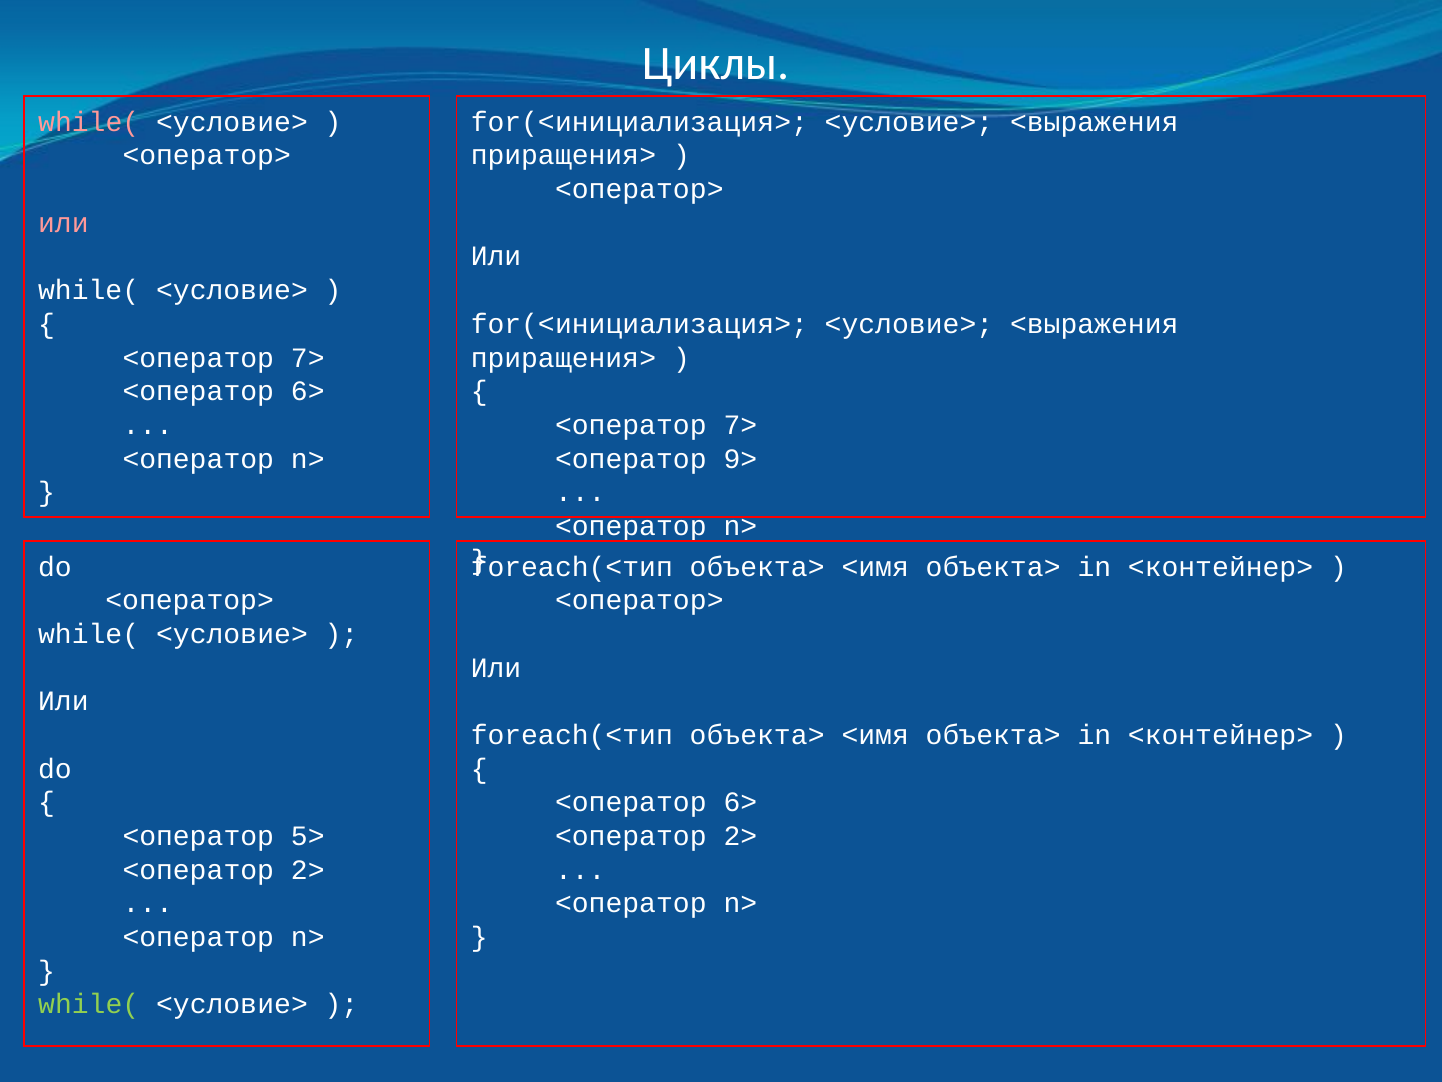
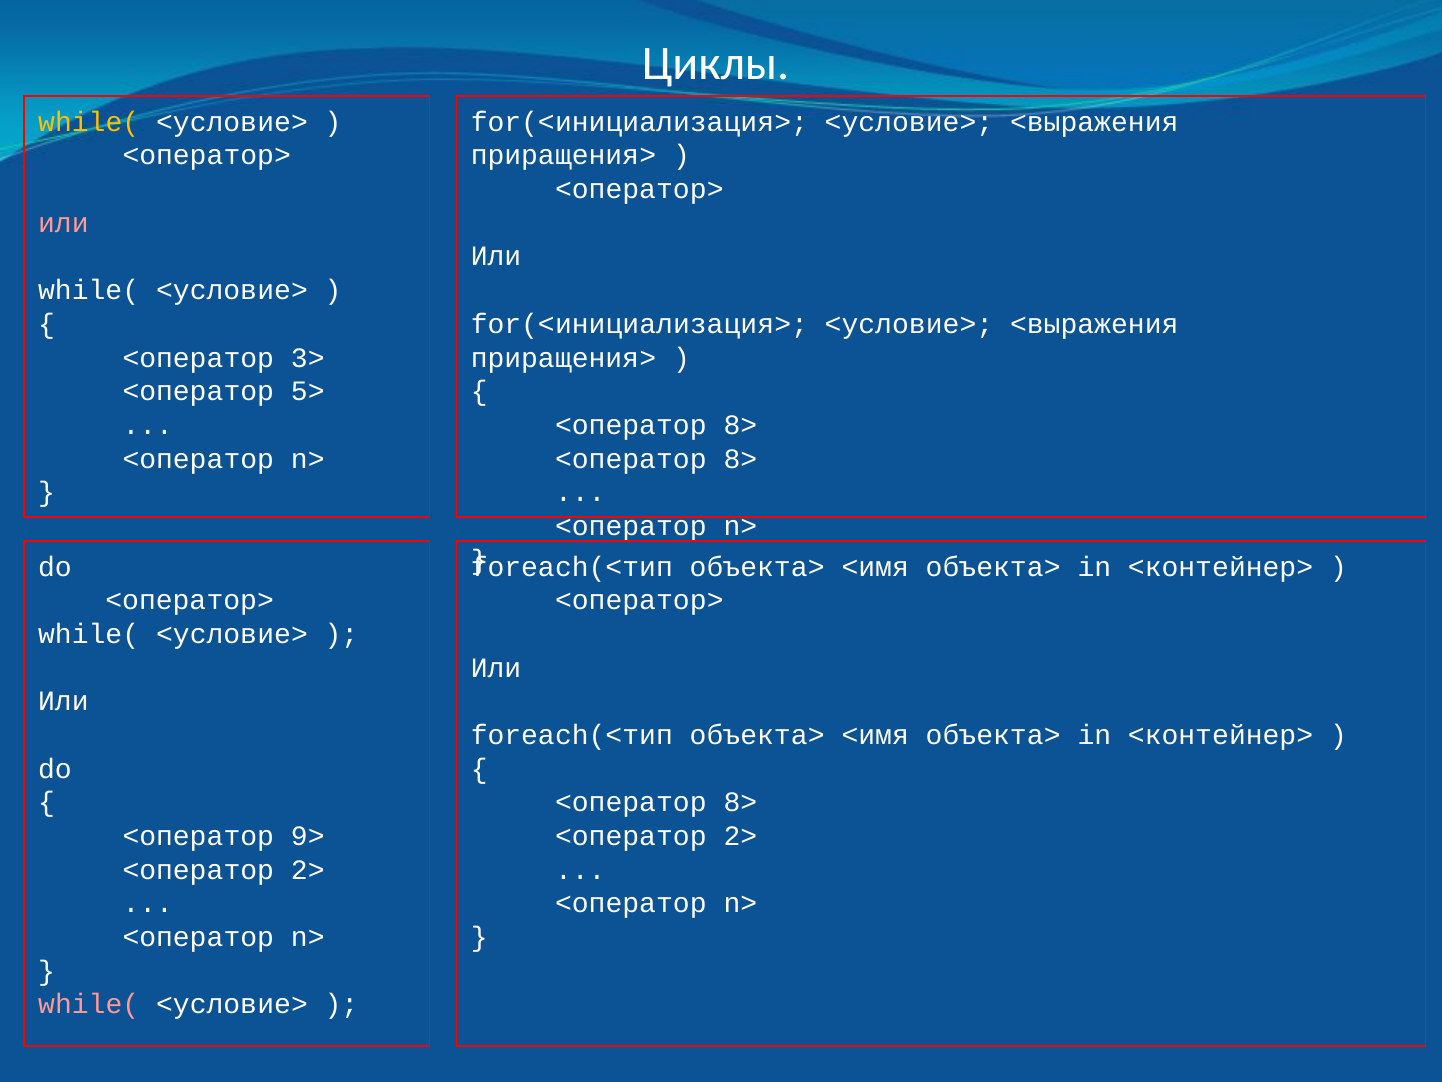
while( colour: pink -> yellow (89, 122)
7>: 7> -> 3> (308, 358)
6>: 6> -> 5> (308, 391)
7>: 7> -> 8> (740, 425)
9>: 9> -> 8> (740, 459)
6>: 6> -> 8> (740, 802)
5>: 5> -> 9> (308, 836)
while( colour: light green -> pink (89, 1004)
